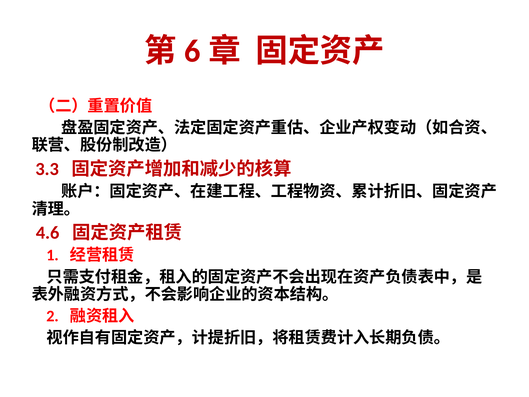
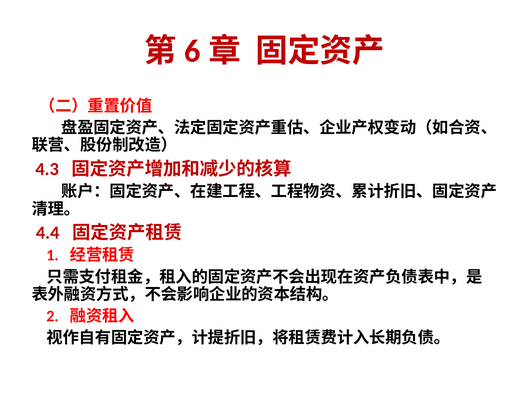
3.3: 3.3 -> 4.3 (47, 169)
4.6: 4.6 -> 4.4 (48, 233)
